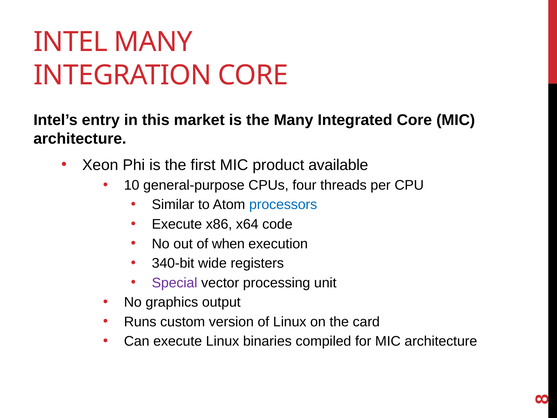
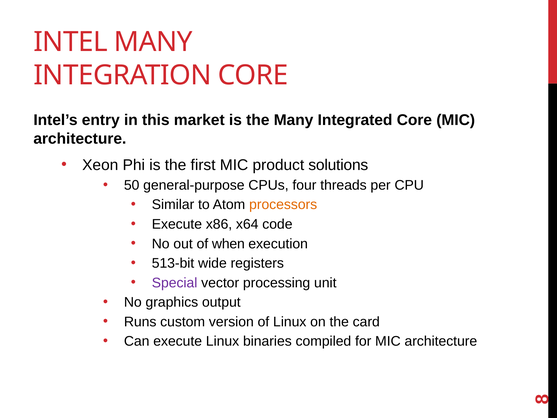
available: available -> solutions (338, 165)
10: 10 -> 50 (132, 185)
processors colour: blue -> orange (283, 205)
340-bit: 340-bit -> 513-bit (173, 263)
